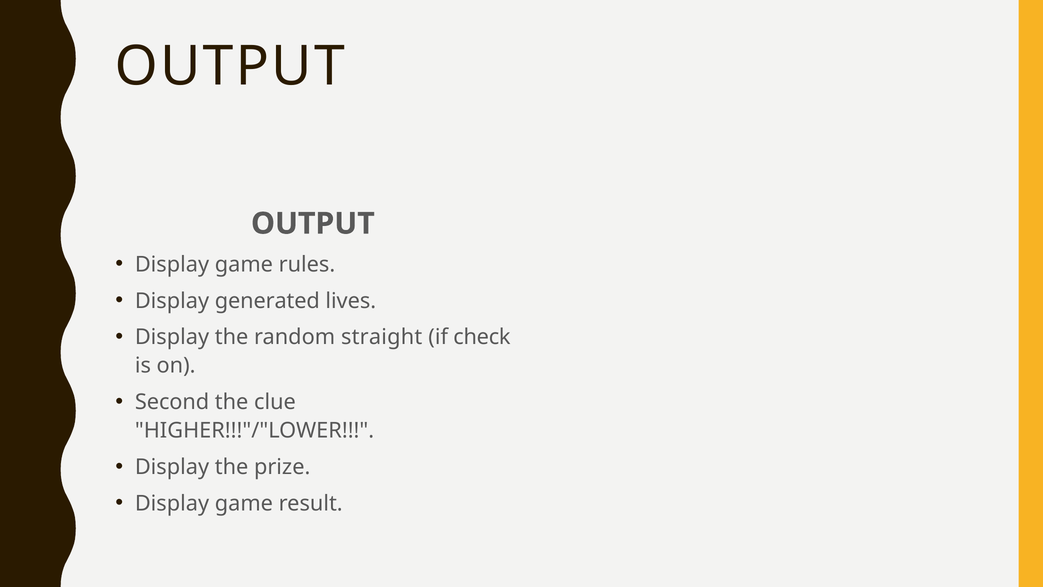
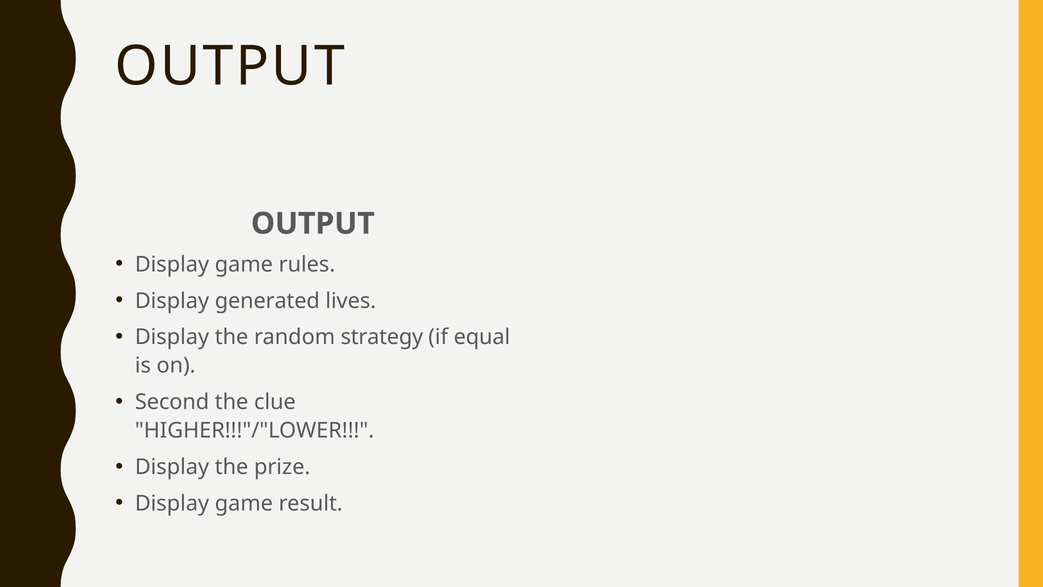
straight: straight -> strategy (382, 337)
check: check -> equal (482, 337)
